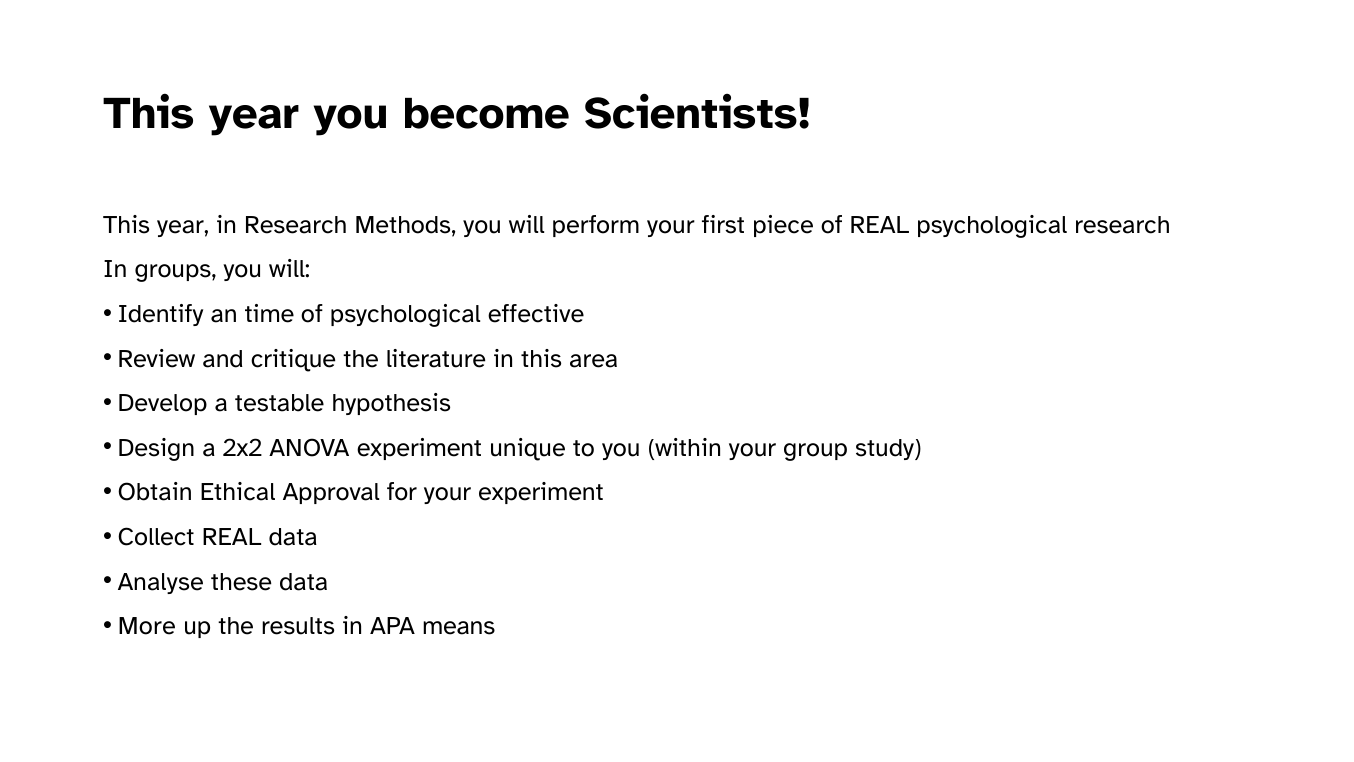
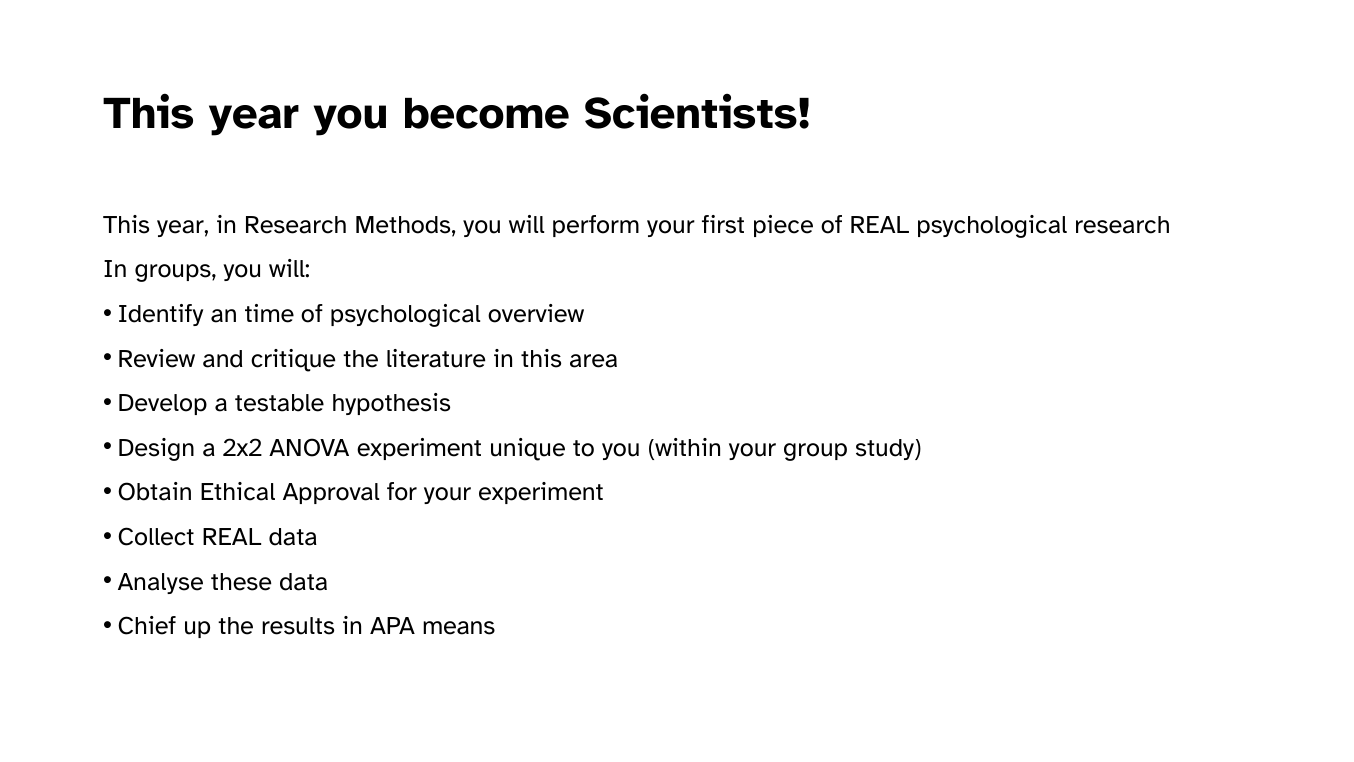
effective: effective -> overview (536, 314)
More: More -> Chief (147, 626)
